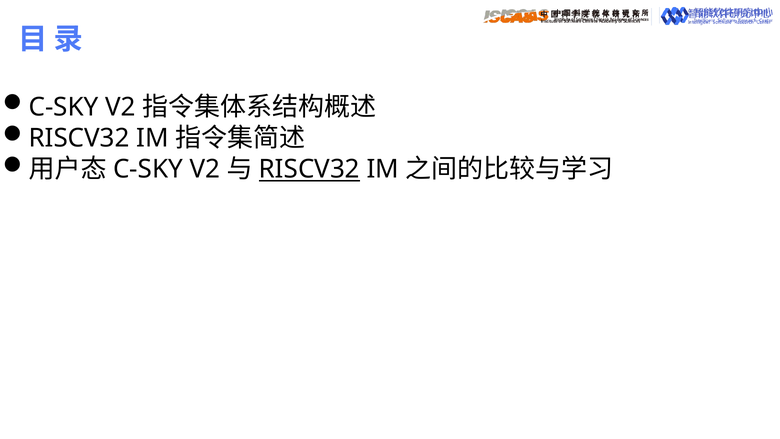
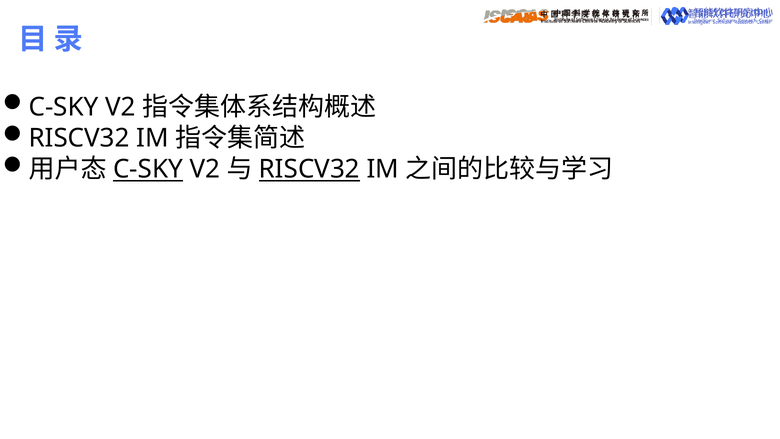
C-SKY underline: none -> present (148, 169)
